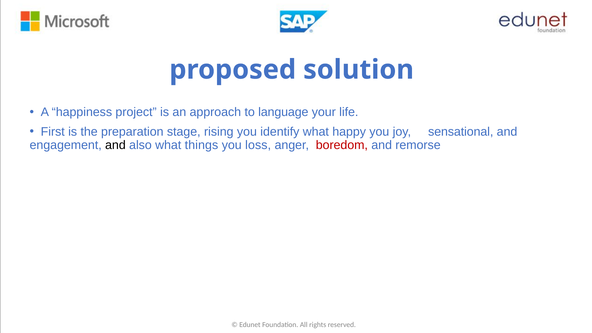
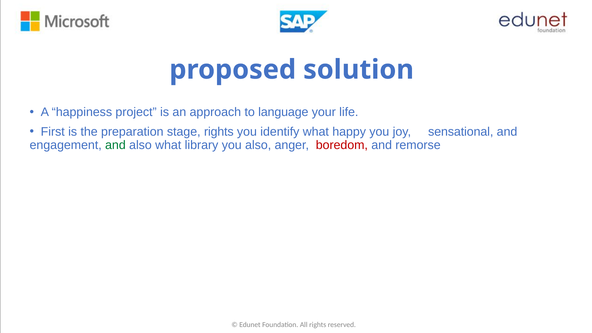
stage rising: rising -> rights (219, 132)
and colour: black -> green (115, 145)
things: things -> library (202, 145)
you loss: loss -> also (258, 145)
